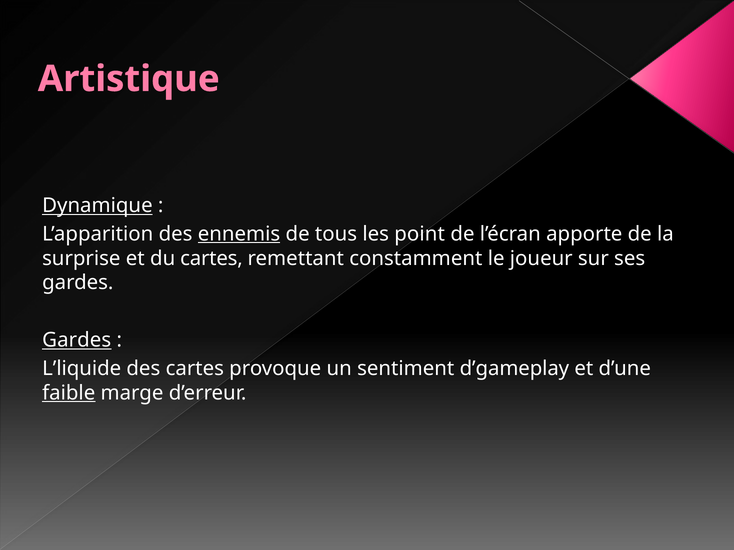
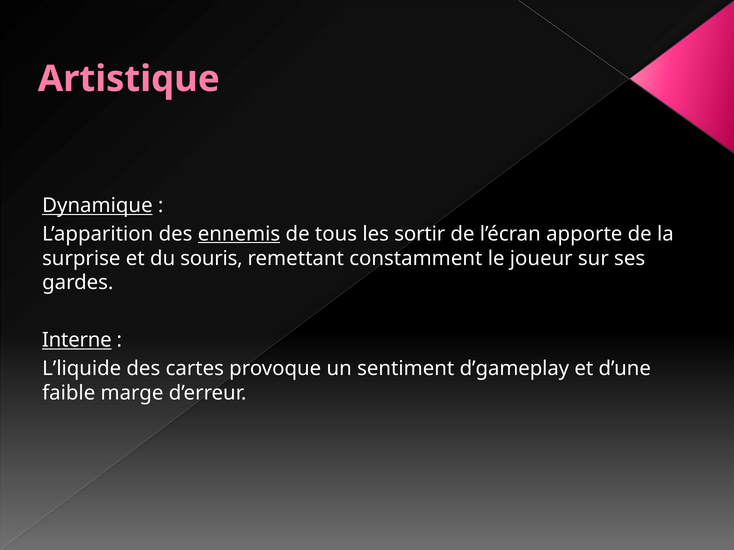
point: point -> sortir (420, 234)
du cartes: cartes -> souris (211, 259)
Gardes: Gardes -> Interne (77, 340)
faible underline: present -> none (69, 393)
